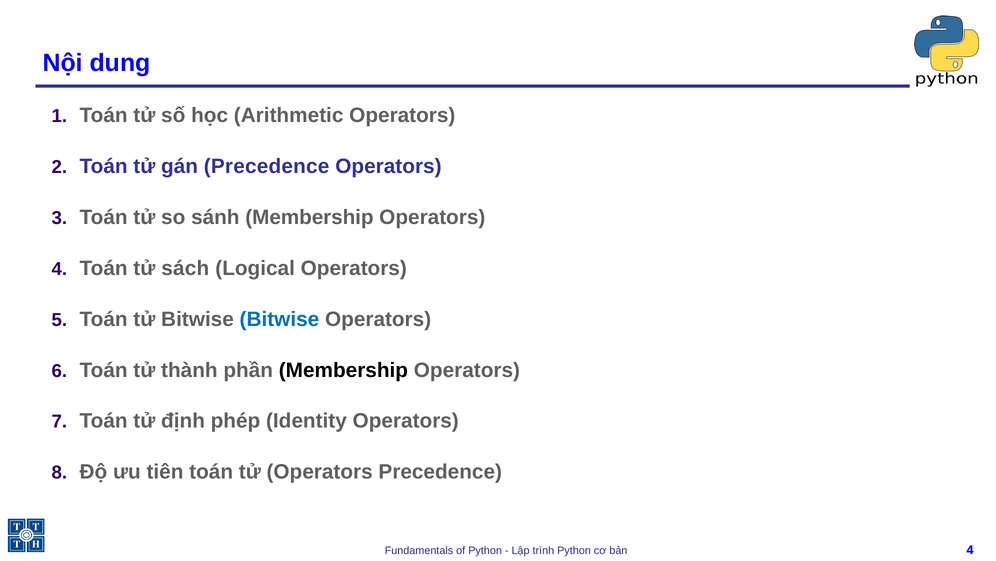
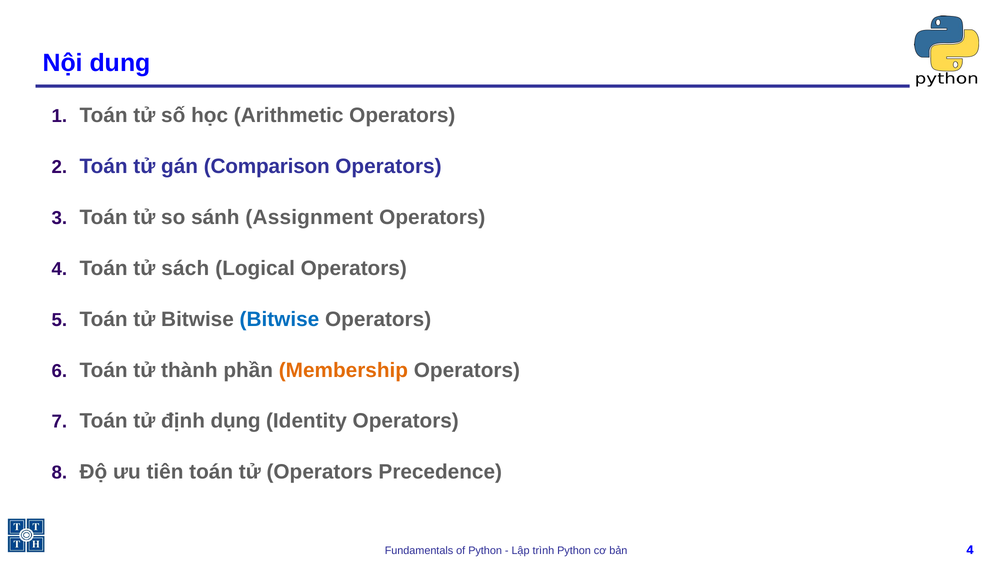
gán Precedence: Precedence -> Comparison (267, 166)
sánh Membership: Membership -> Assignment (309, 217)
Membership colour: black -> orange (343, 370)
phép: phép -> dụng (236, 420)
